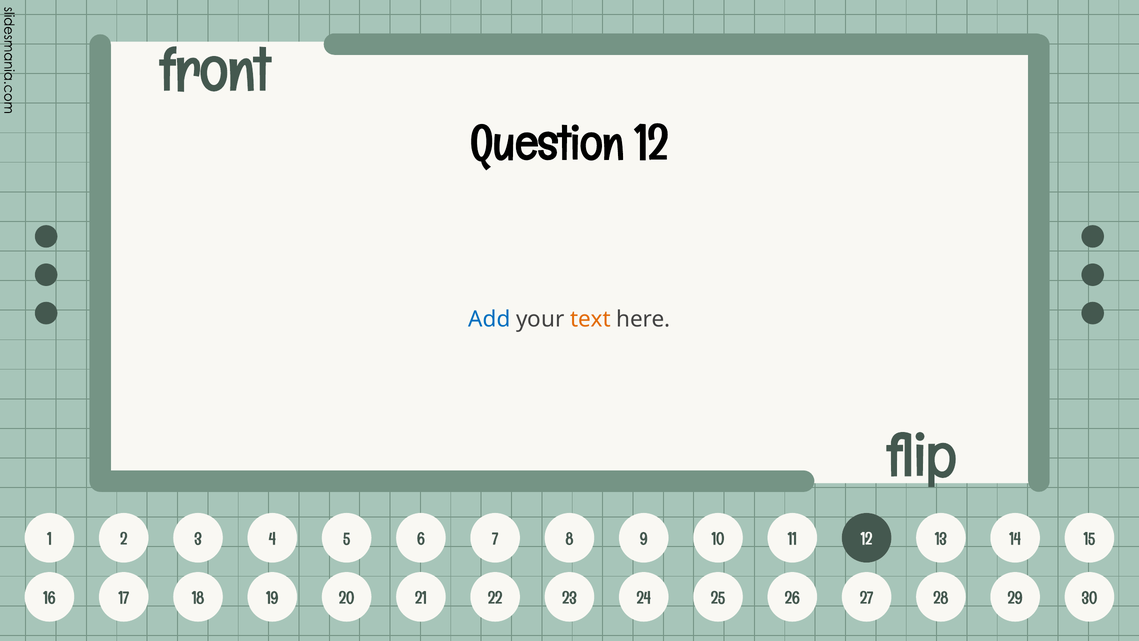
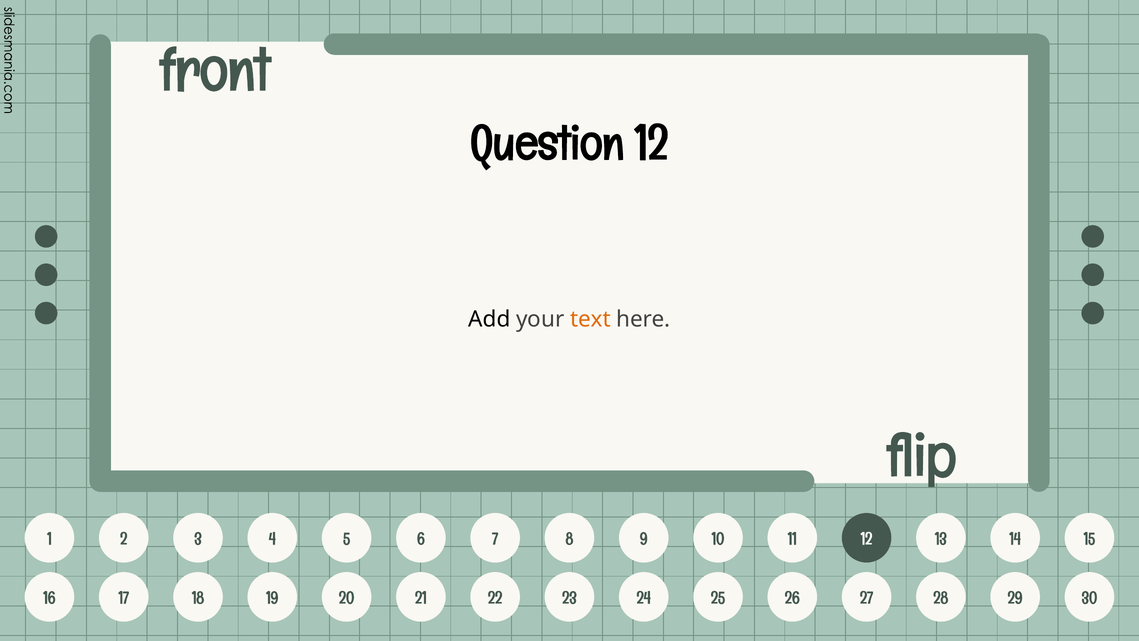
Add colour: blue -> black (489, 319)
